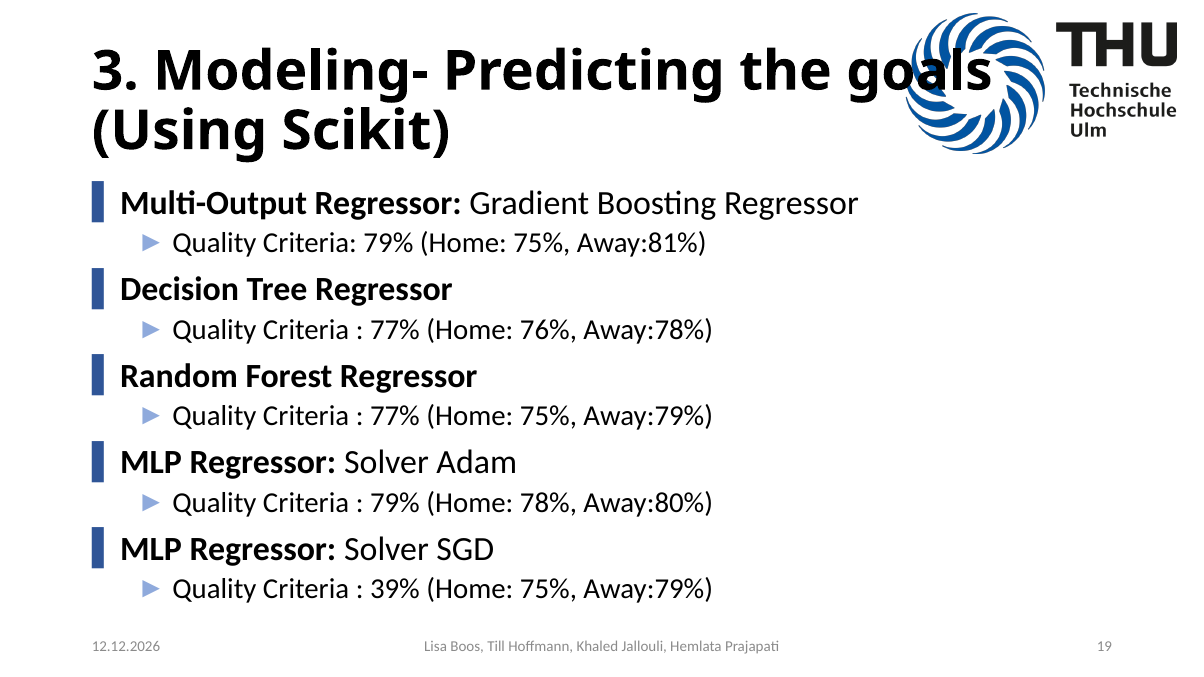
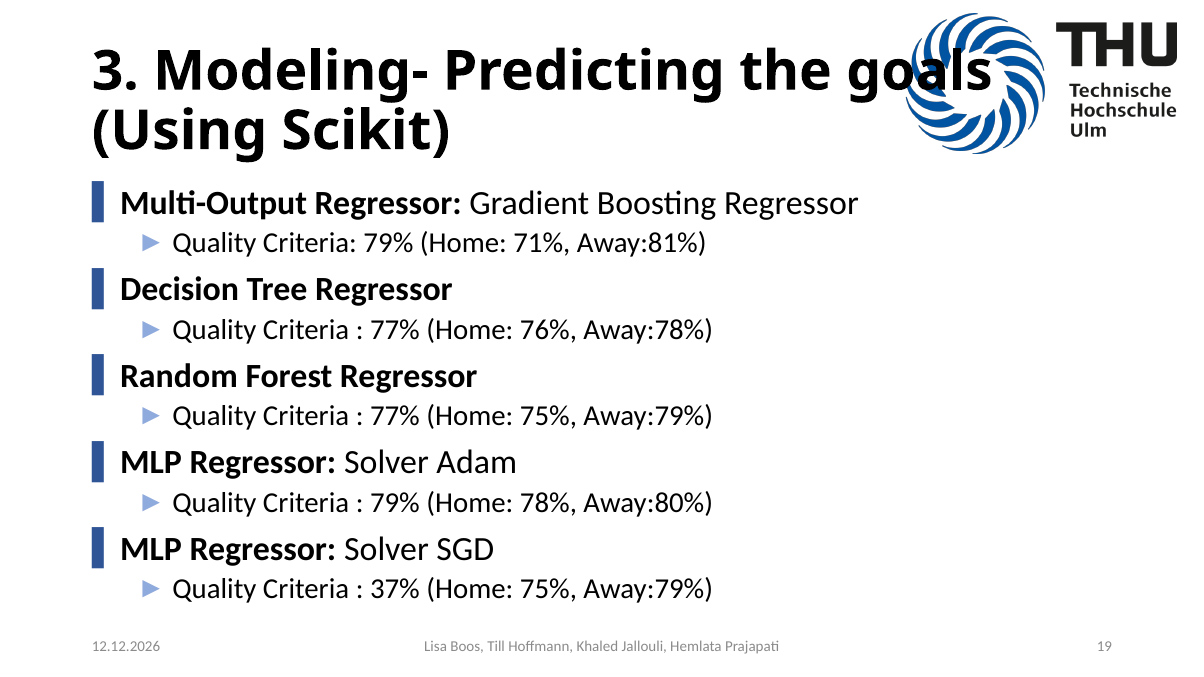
79% Home 75%: 75% -> 71% (542, 243)
39%: 39% -> 37% (395, 589)
